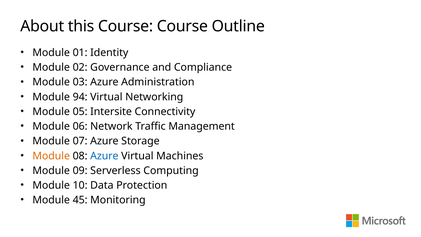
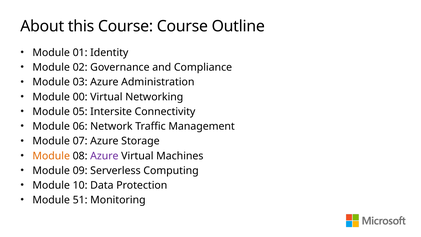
94: 94 -> 00 (80, 97)
Azure colour: blue -> purple (104, 156)
45: 45 -> 51 (80, 200)
